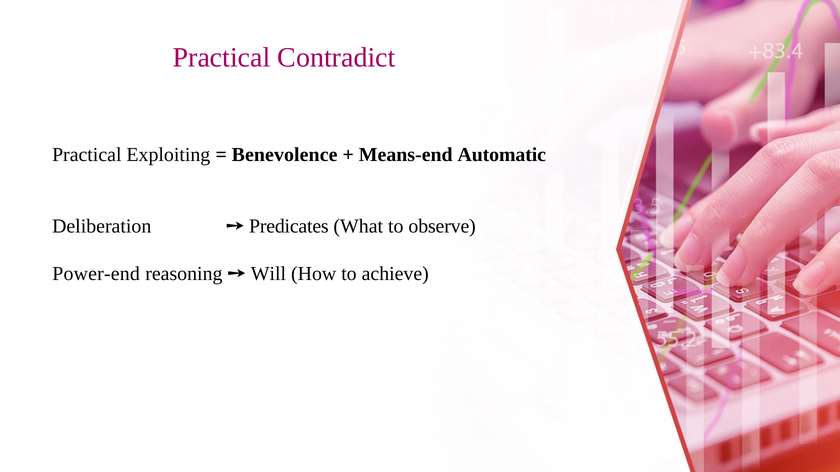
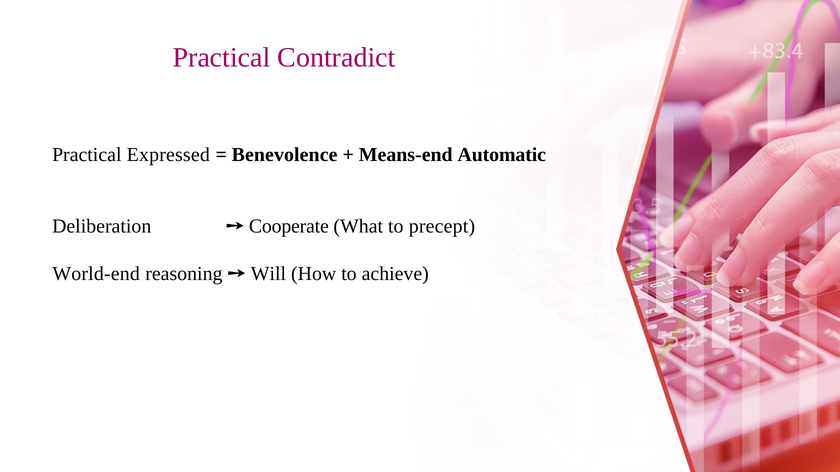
Exploiting: Exploiting -> Expressed (168, 155)
Predicates: Predicates -> Cooperate (289, 226)
observe: observe -> precept (442, 226)
Power-end: Power-end -> World-end (96, 274)
